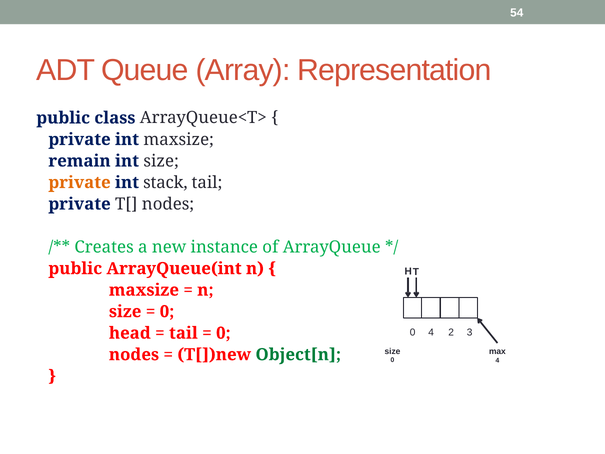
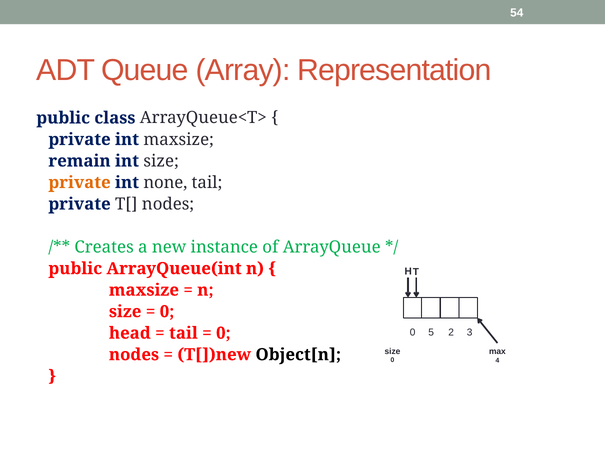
stack: stack -> none (165, 182)
0 4: 4 -> 5 (431, 332)
Object[n colour: green -> black (298, 354)
